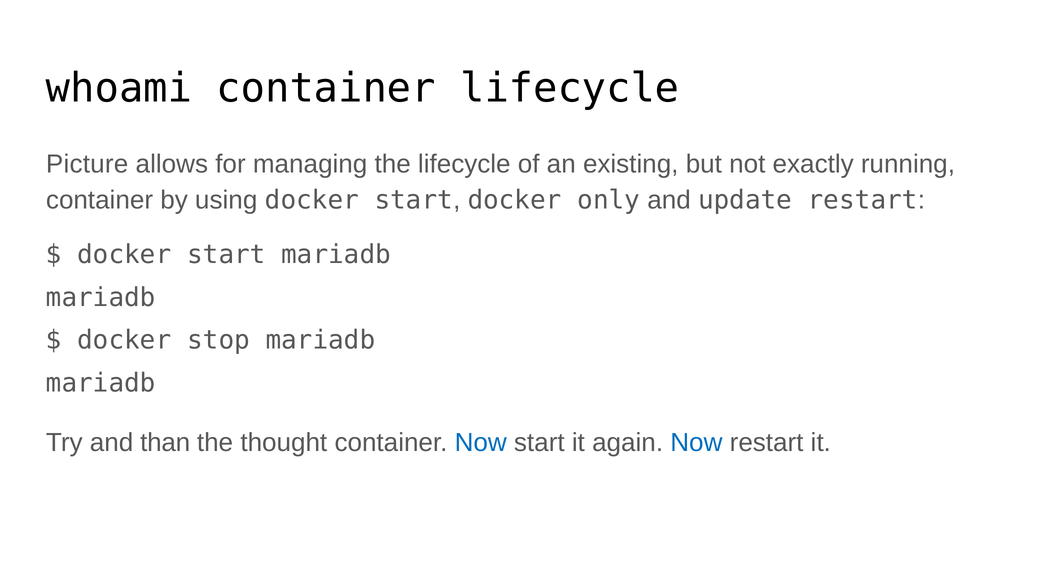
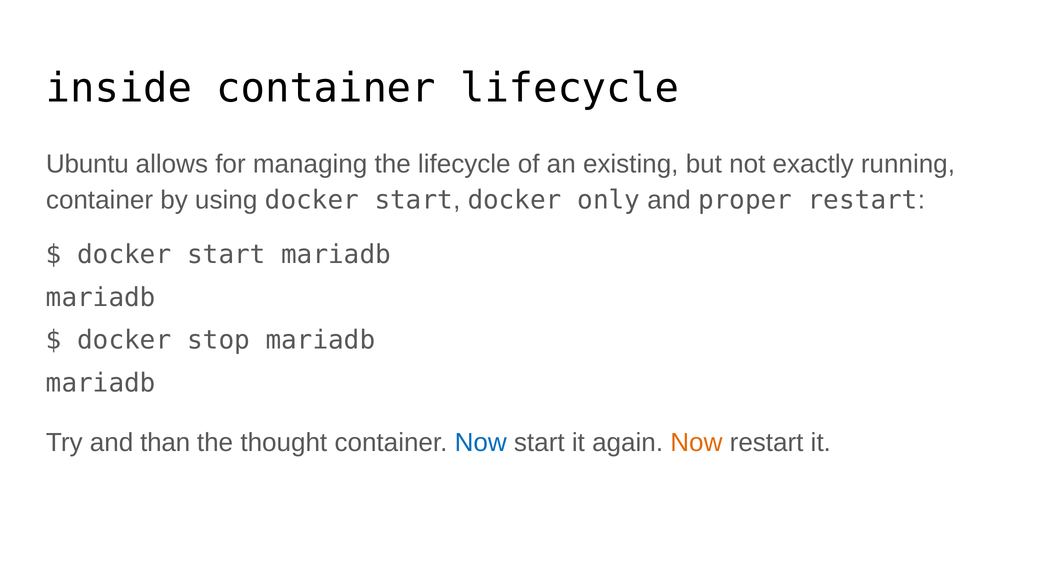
whoami: whoami -> inside (119, 88)
Picture: Picture -> Ubuntu (87, 164)
update: update -> proper (745, 200)
Now colour: blue -> orange (696, 442)
